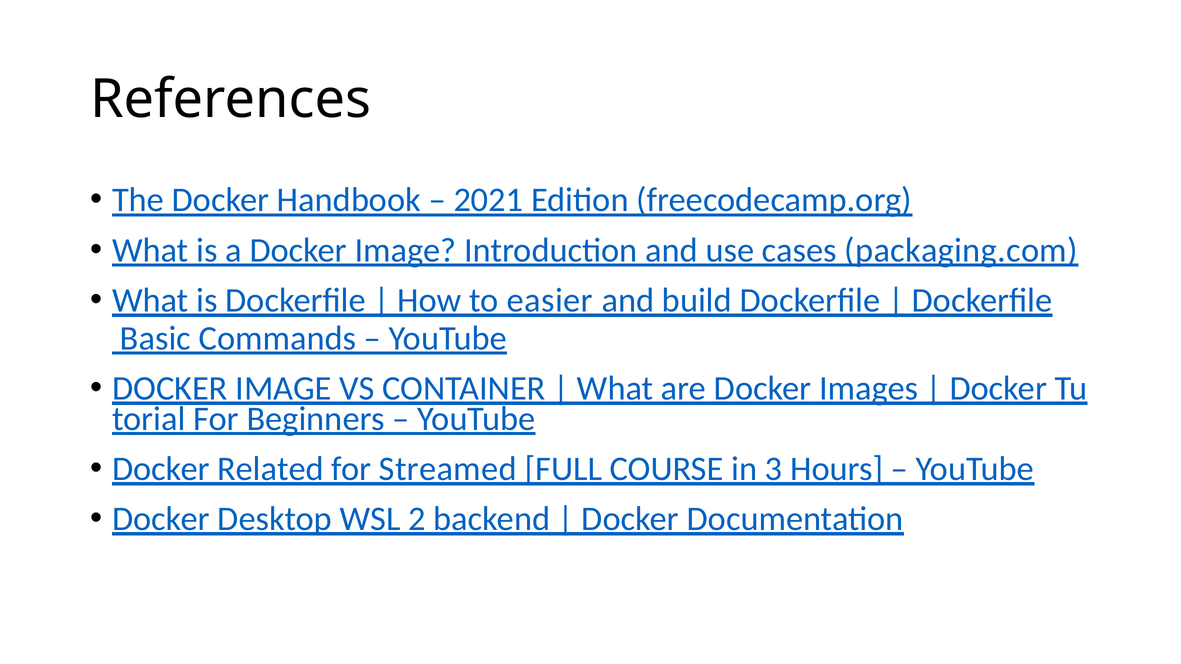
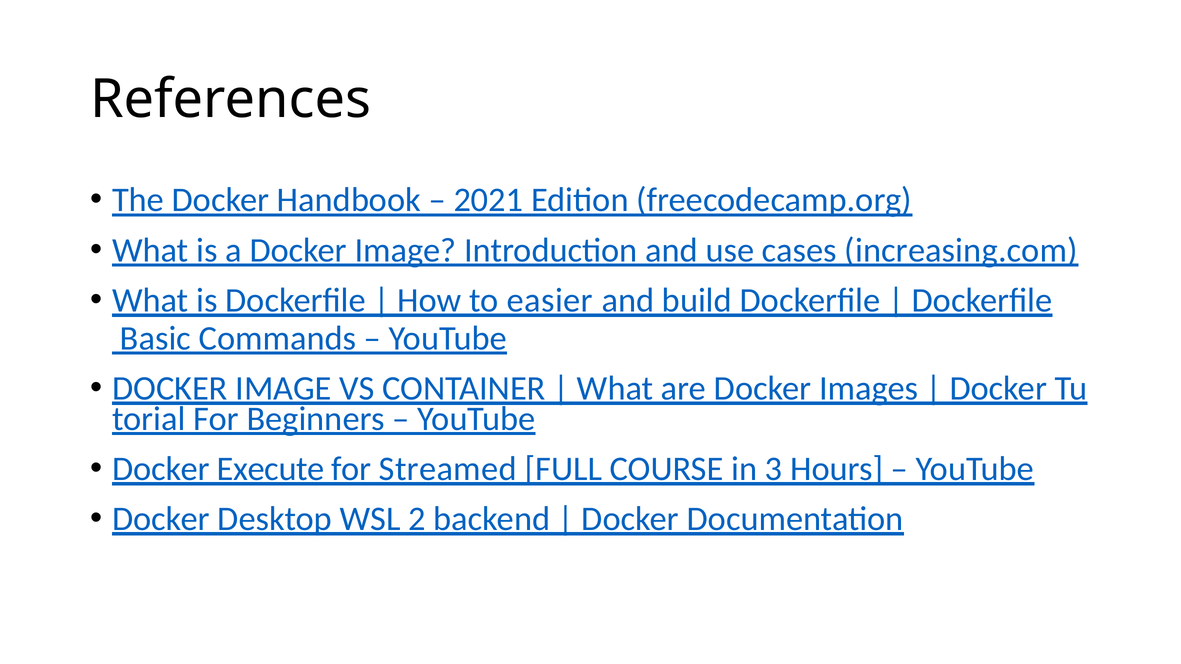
packaging.com: packaging.com -> increasing.com (961, 250)
Related: Related -> Execute (271, 469)
